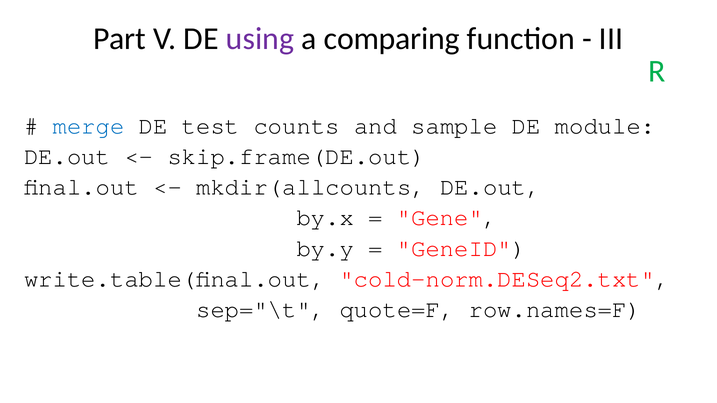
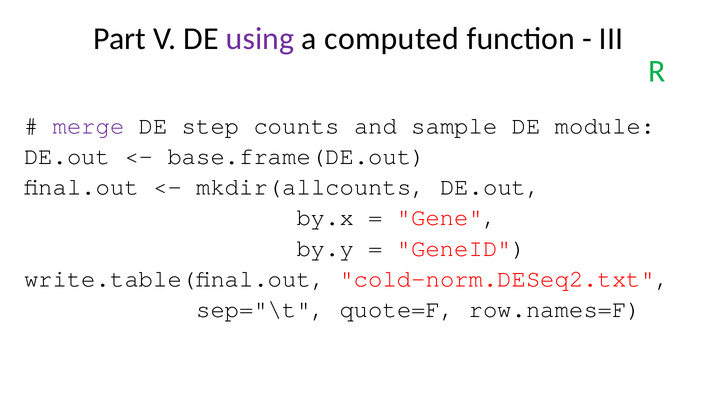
comparing: comparing -> computed (392, 39)
merge colour: blue -> purple (89, 126)
test: test -> step (211, 126)
skip.frame(DE.out: skip.frame(DE.out -> base.frame(DE.out (297, 157)
